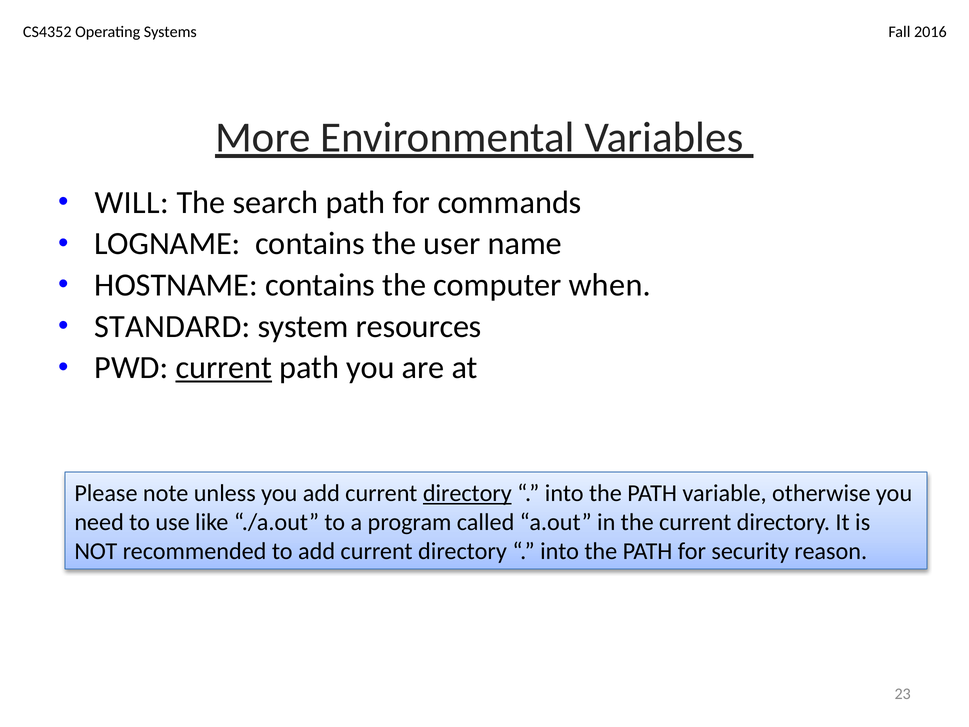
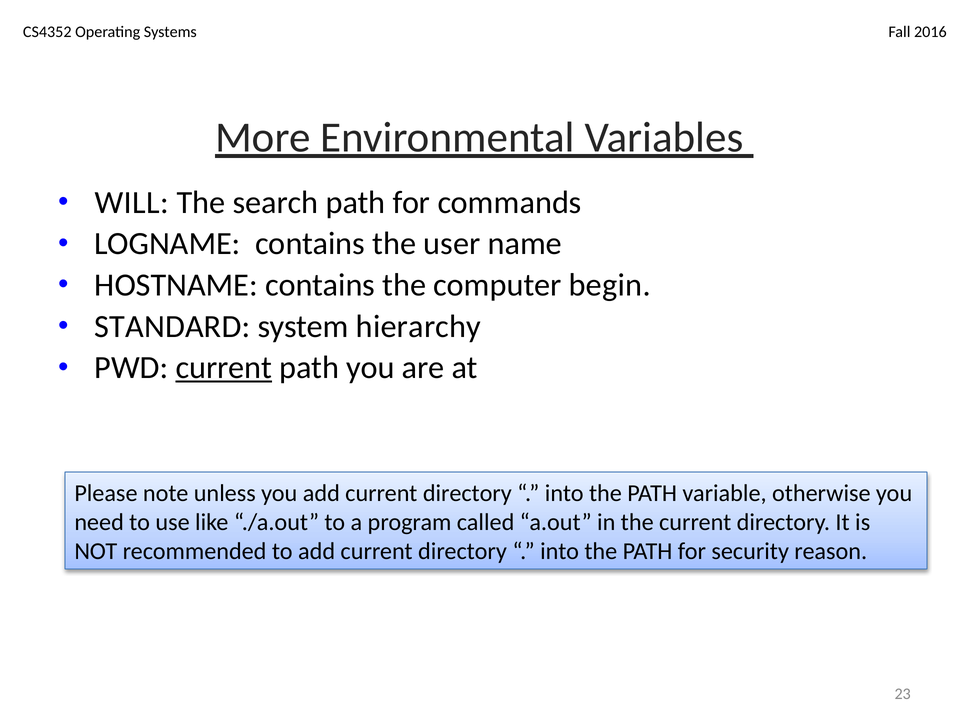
when: when -> begin (610, 285)
resources: resources -> hierarchy (418, 326)
directory underline: present -> none (467, 493)
